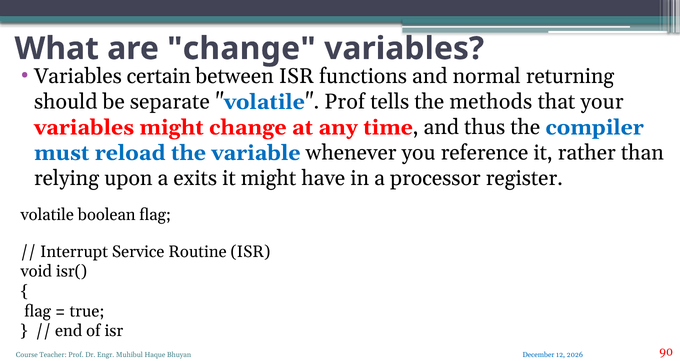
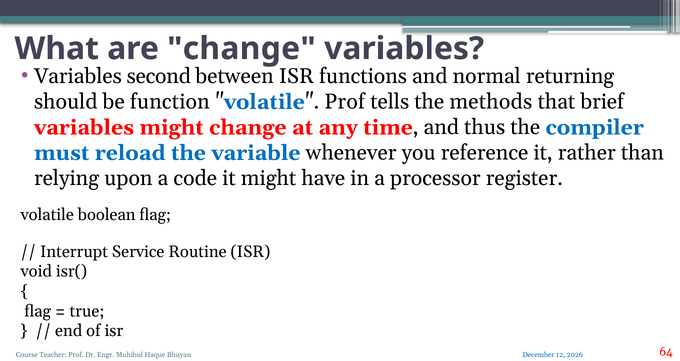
certain: certain -> second (159, 77)
separate: separate -> function (170, 102)
your: your -> brief (602, 102)
exits: exits -> code (195, 179)
90: 90 -> 64 (666, 352)
